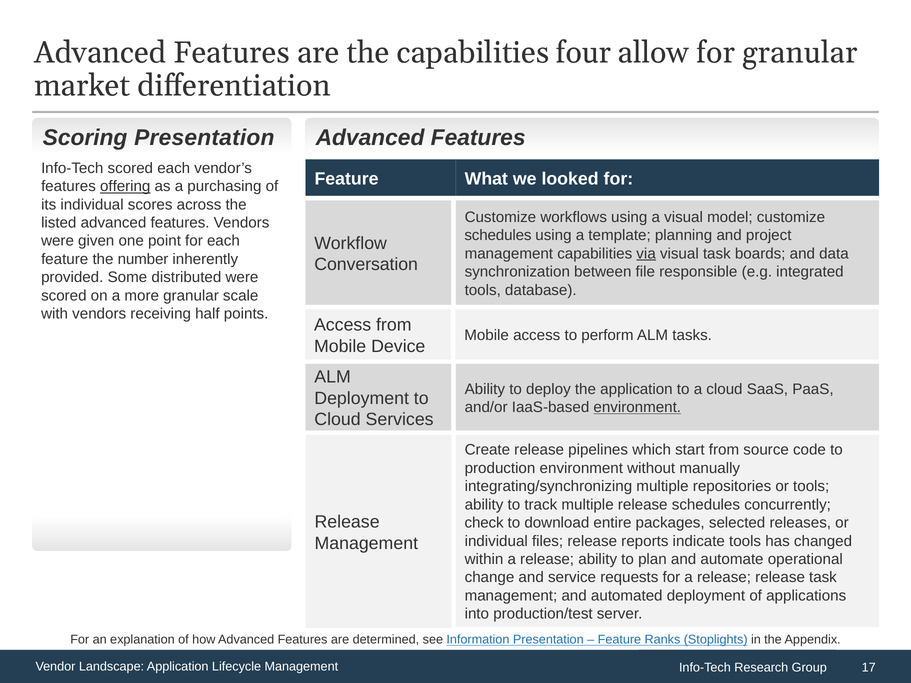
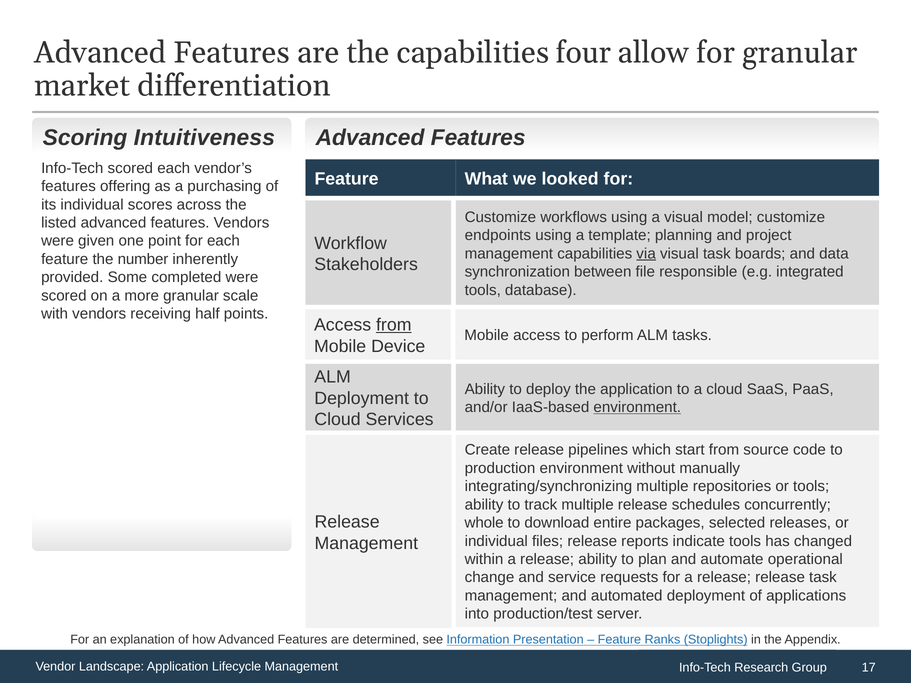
Scoring Presentation: Presentation -> Intuitiveness (204, 138)
offering underline: present -> none (125, 186)
schedules: schedules -> endpoints (498, 236)
Conversation: Conversation -> Stakeholders (366, 265)
distributed: distributed -> completed (186, 277)
from underline: none -> present (394, 325)
check: check -> whole (484, 523)
